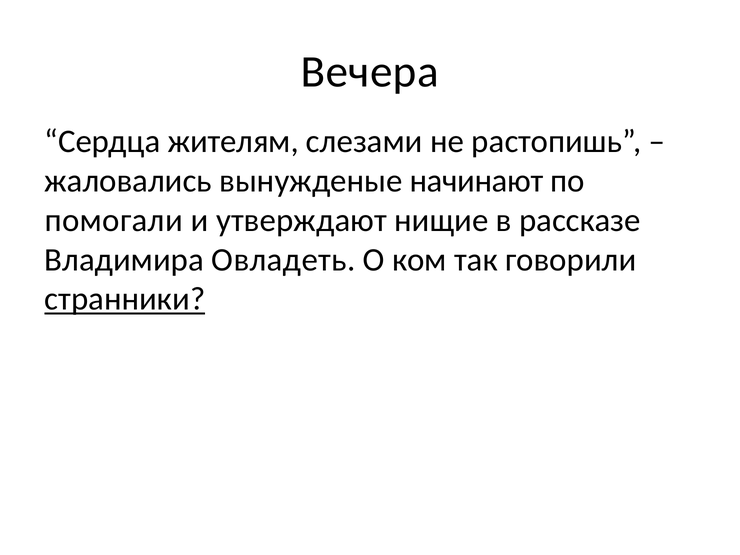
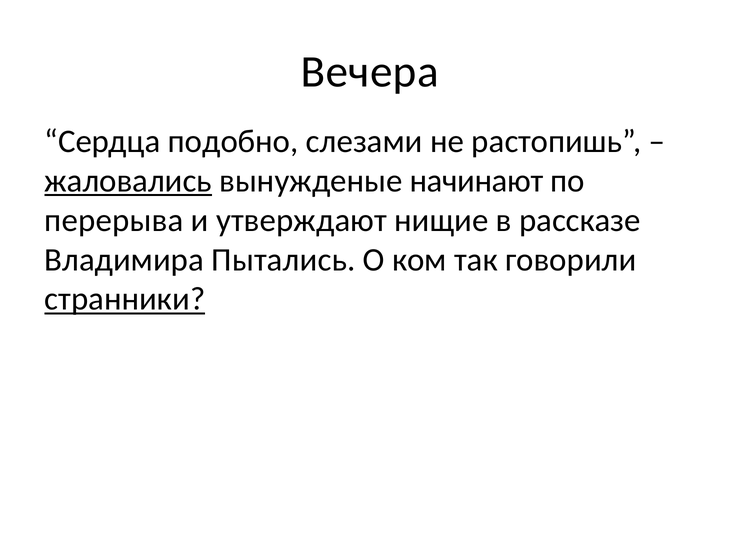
жителям: жителям -> подобно (233, 141)
жаловались underline: none -> present (128, 181)
помогали: помогали -> перерыва (114, 220)
Овладеть: Овладеть -> Пытались (283, 260)
